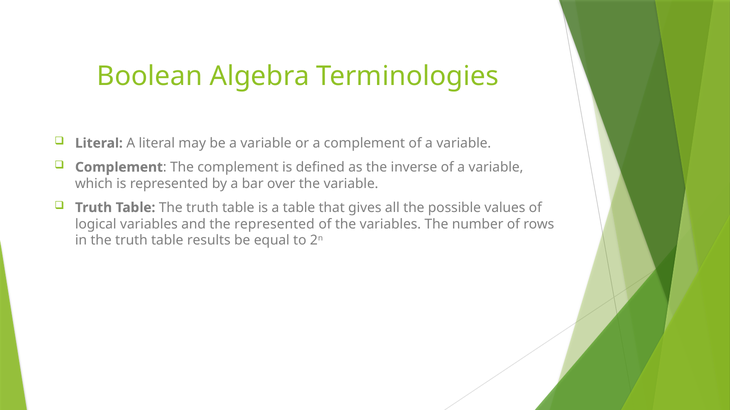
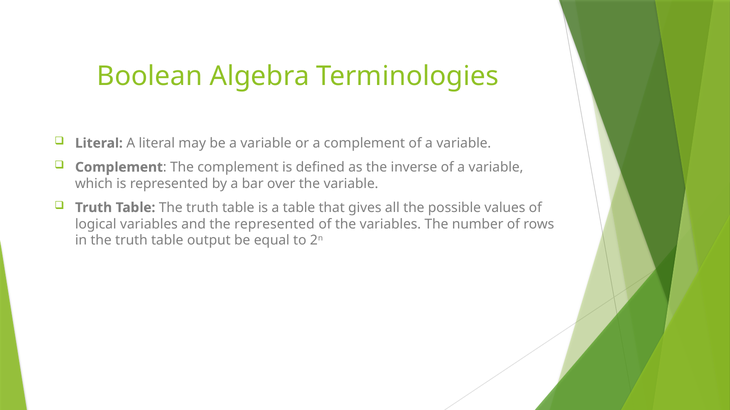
results: results -> output (209, 241)
